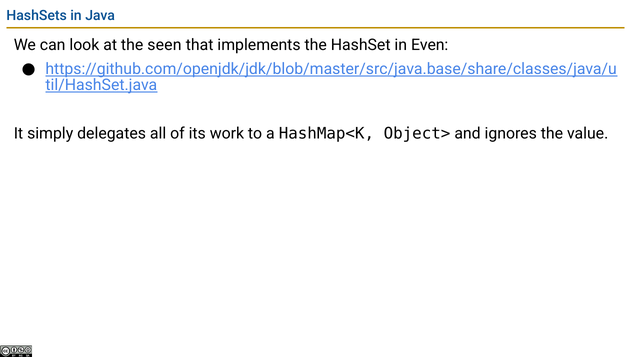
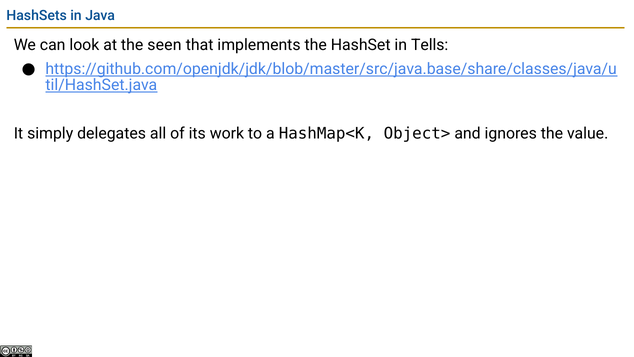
Even: Even -> Tells (430, 45)
